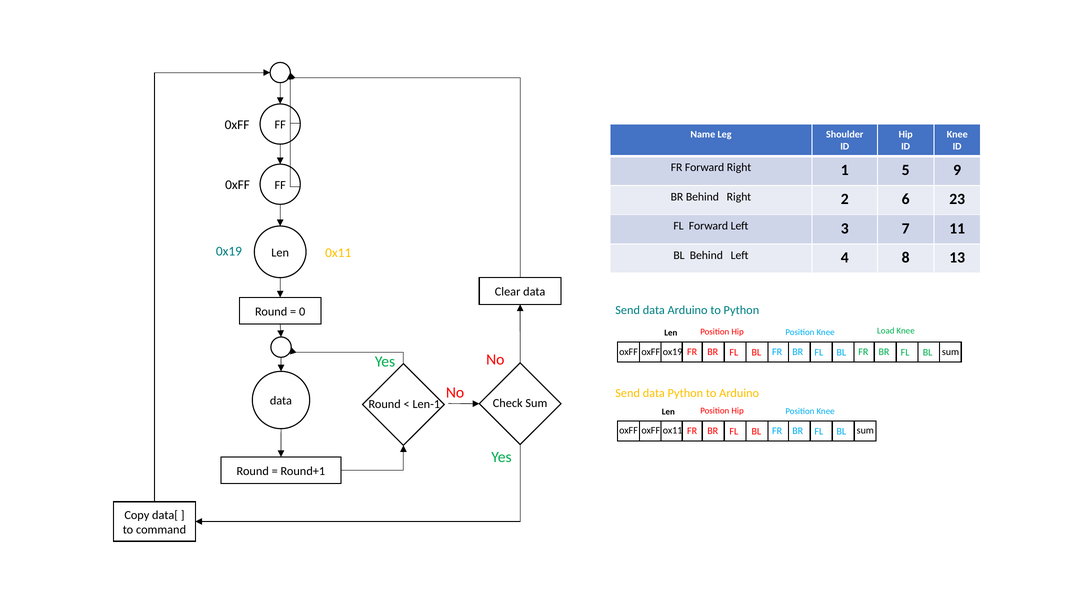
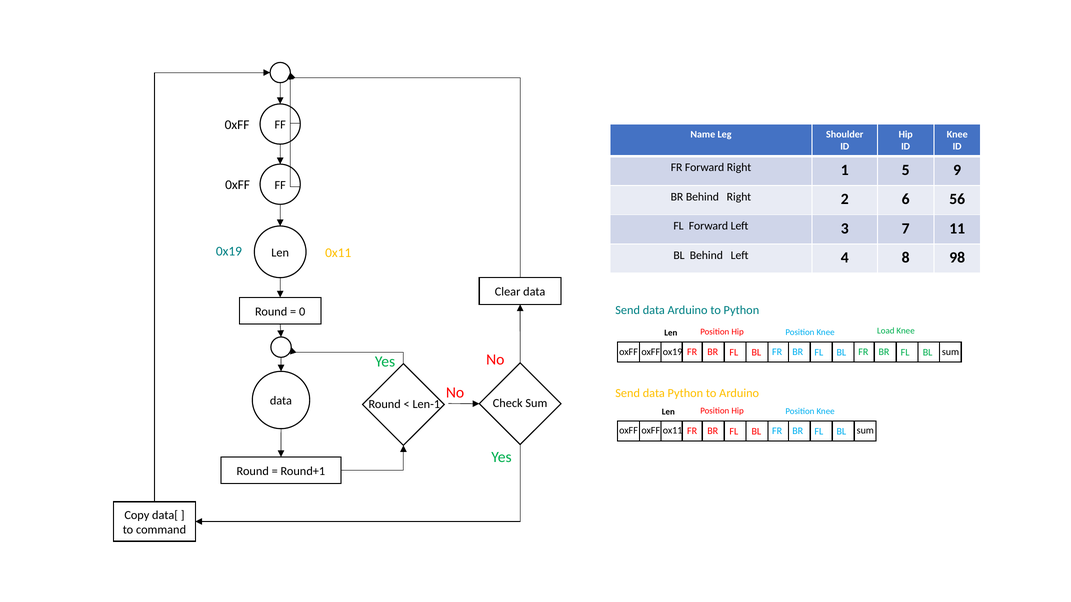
23: 23 -> 56 (957, 199)
13: 13 -> 98 (957, 258)
